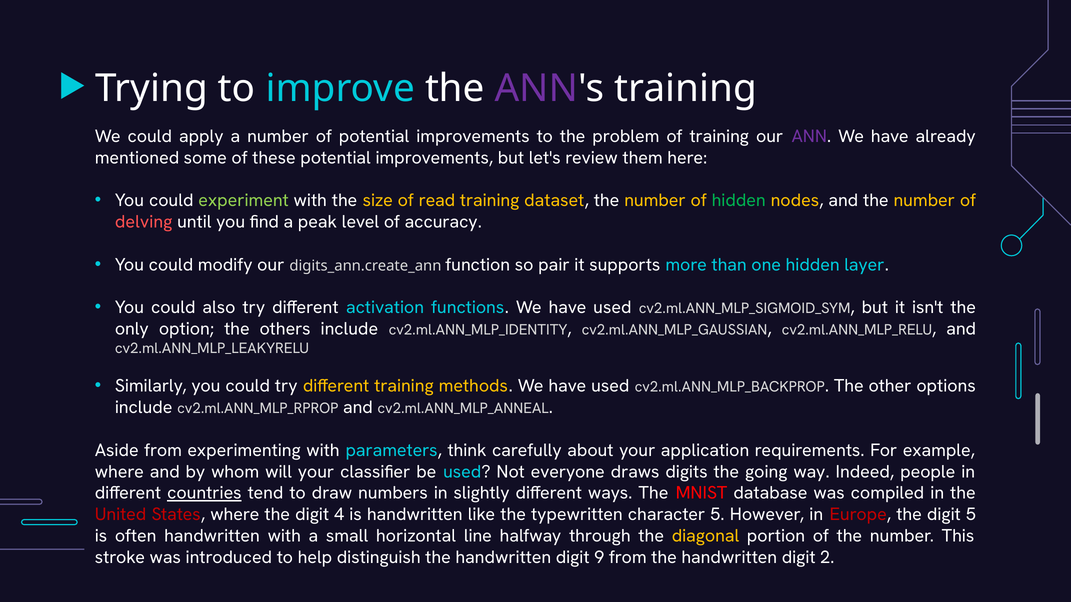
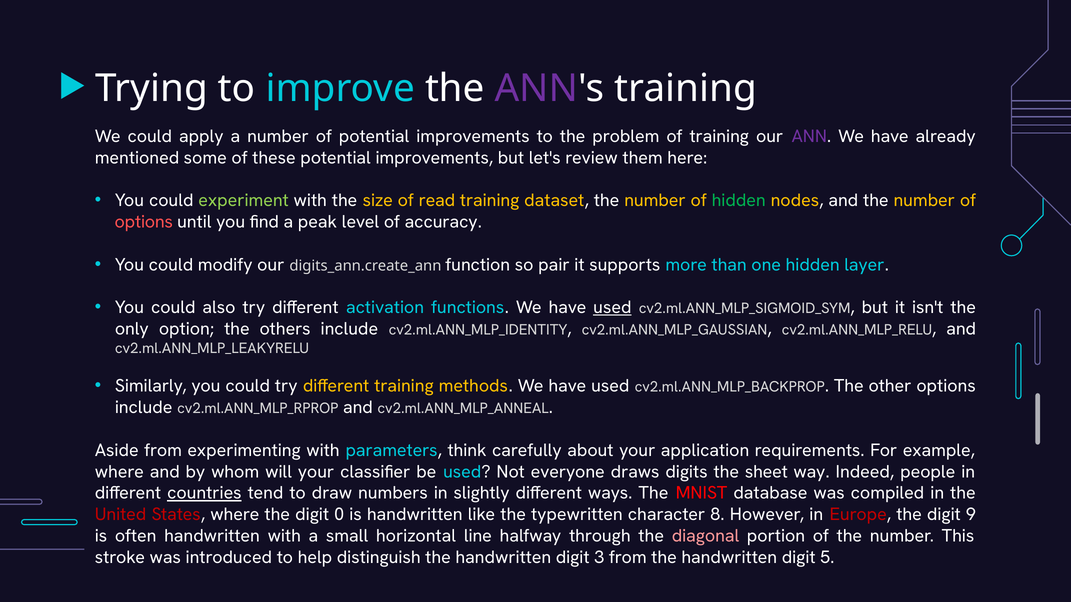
delving: delving -> options (144, 222)
used underline: none -> present (612, 308)
going: going -> sheet (766, 472)
4: 4 -> 0 (339, 515)
character 5: 5 -> 8 (717, 515)
digit 5: 5 -> 9 (971, 515)
diagonal colour: yellow -> pink (706, 536)
9: 9 -> 3 (599, 558)
2: 2 -> 5 (827, 558)
